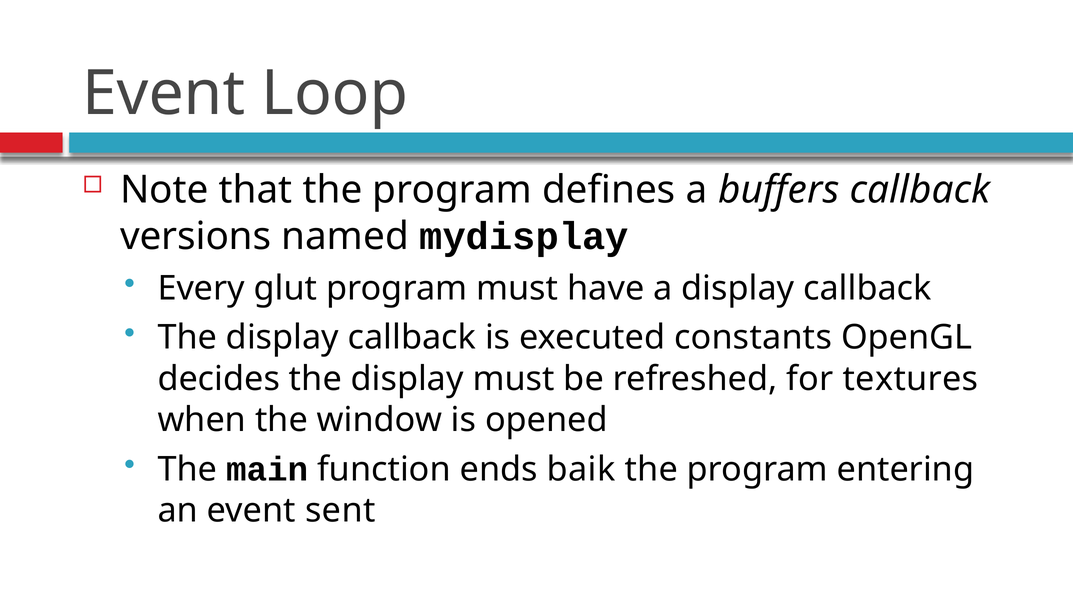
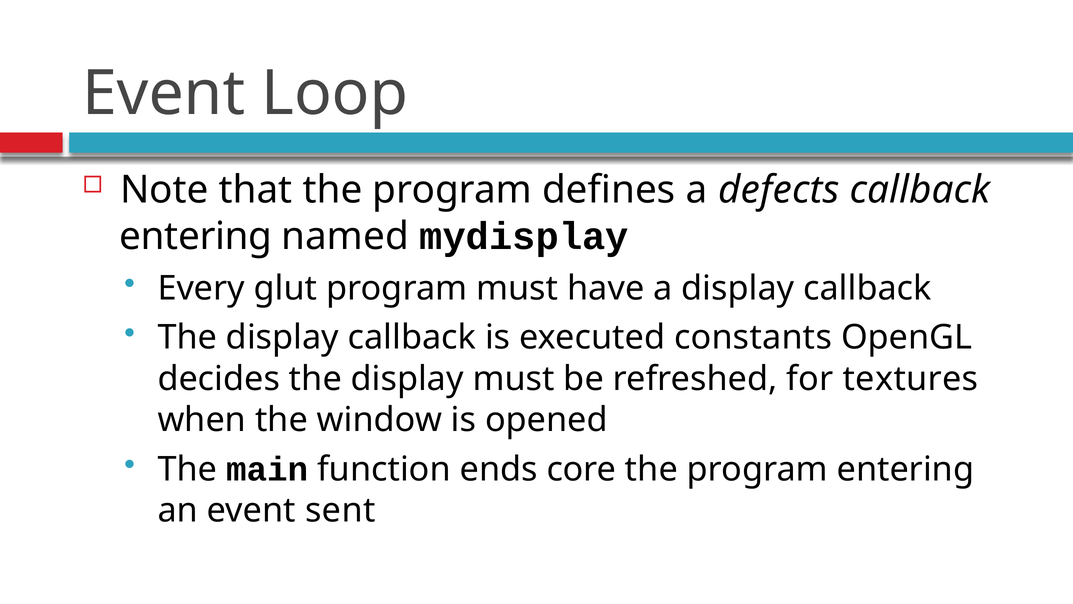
buffers: buffers -> defects (779, 190)
versions: versions -> entering (196, 236)
baik: baik -> core (581, 469)
